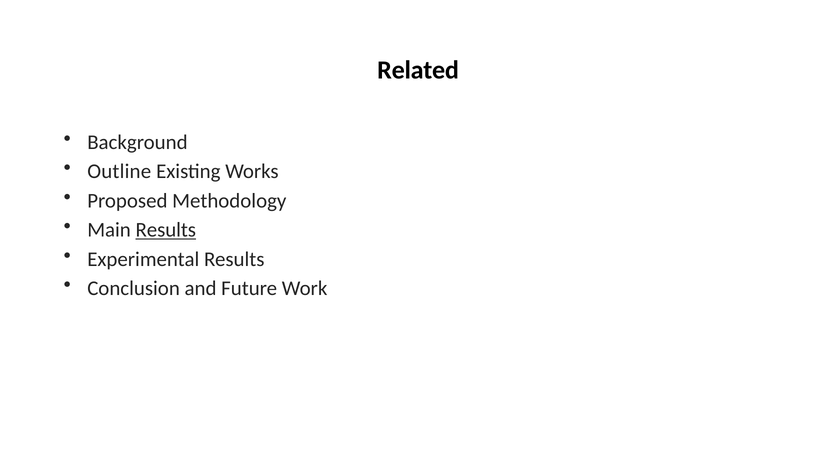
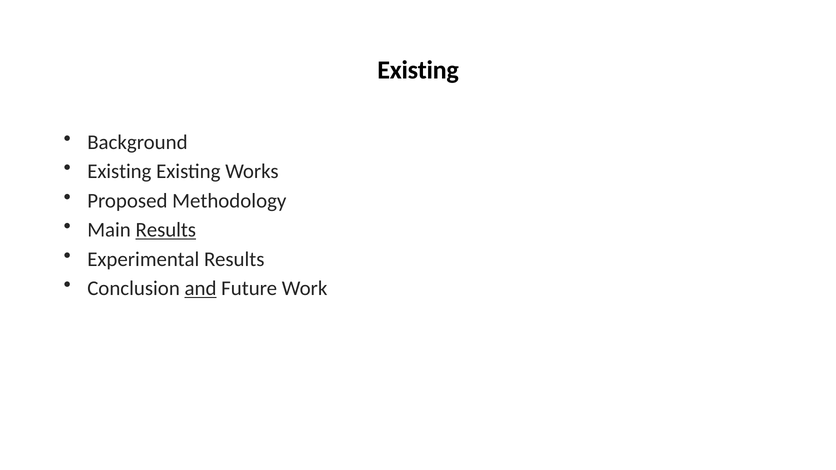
Related: Related -> Existing (418, 70)
Outline: Outline -> Existing (119, 172)
and underline: none -> present (201, 289)
